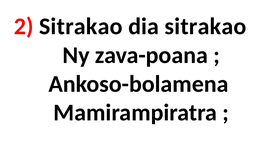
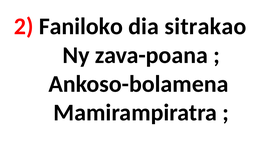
2 Sitrakao: Sitrakao -> Faniloko (81, 26)
